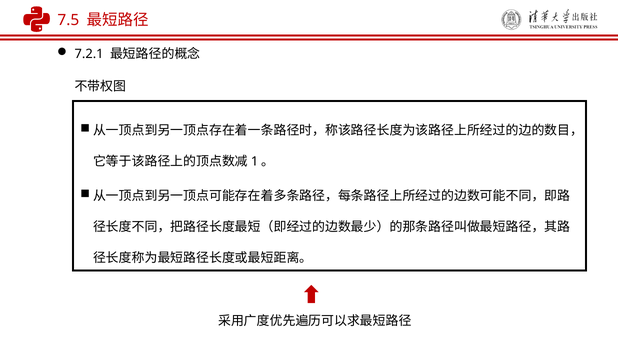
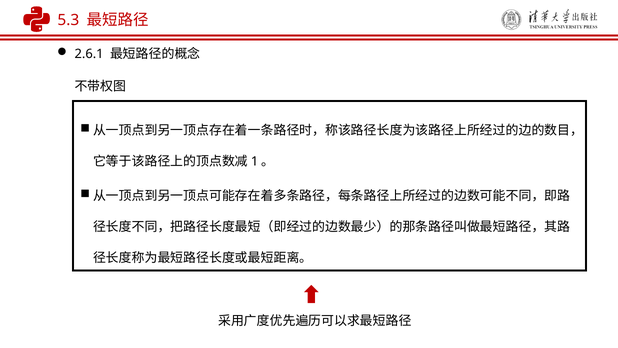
7.5: 7.5 -> 5.3 (68, 20)
7.2.1: 7.2.1 -> 2.6.1 (89, 54)
